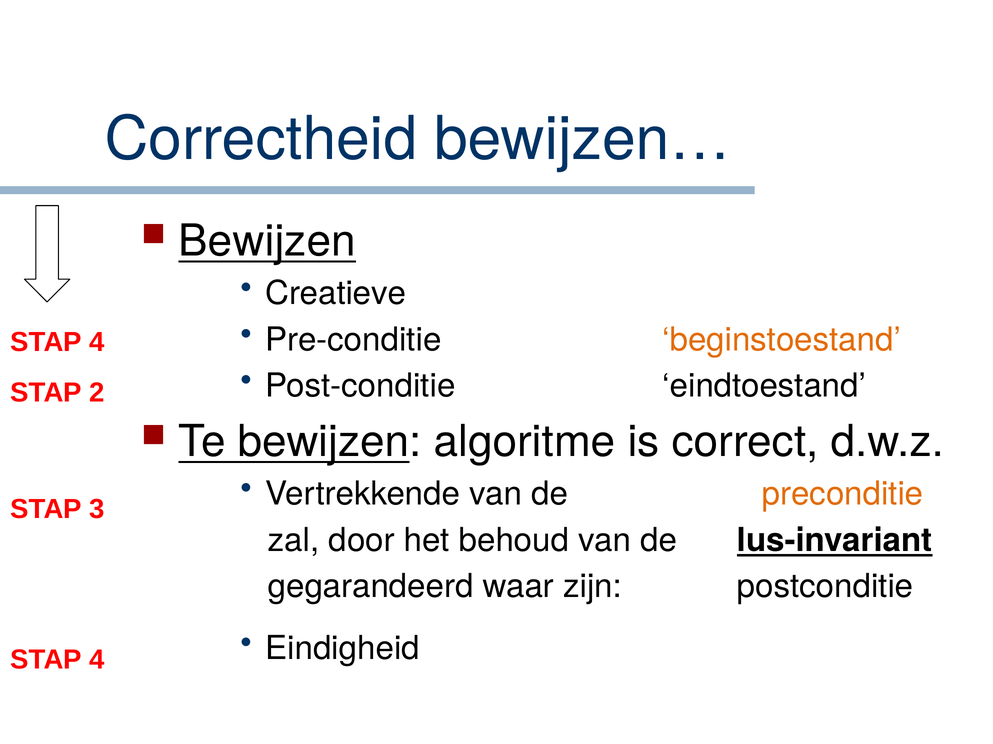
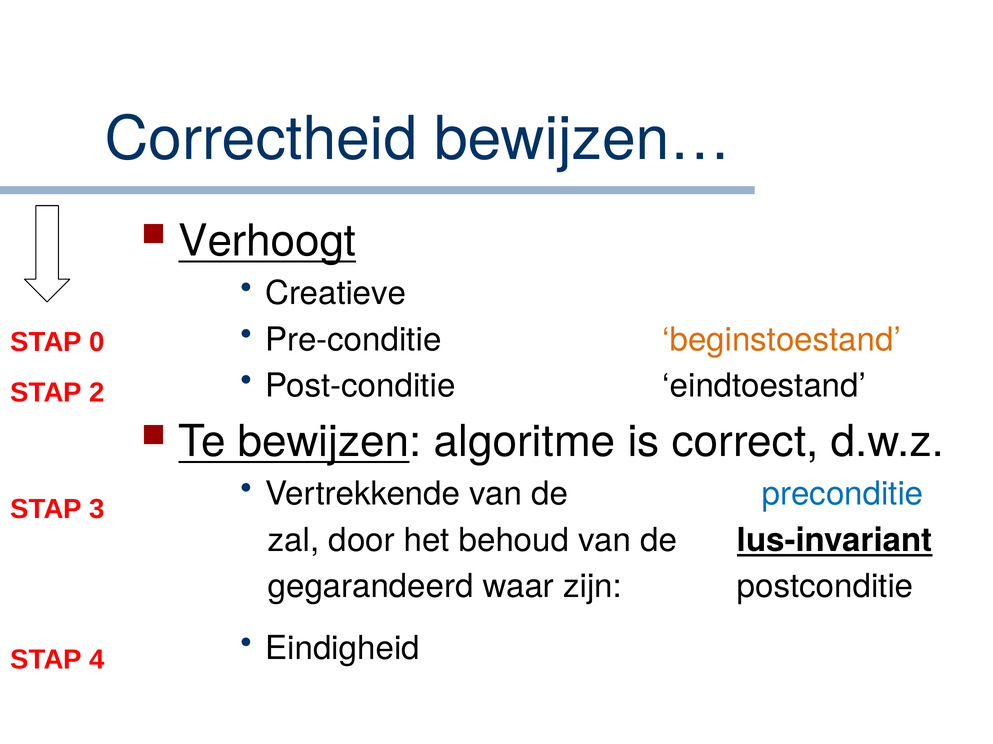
Bewijzen: Bewijzen -> Verhoogt (267, 241)
4: 4 -> 0 (97, 343)
preconditie colour: orange -> blue (843, 494)
